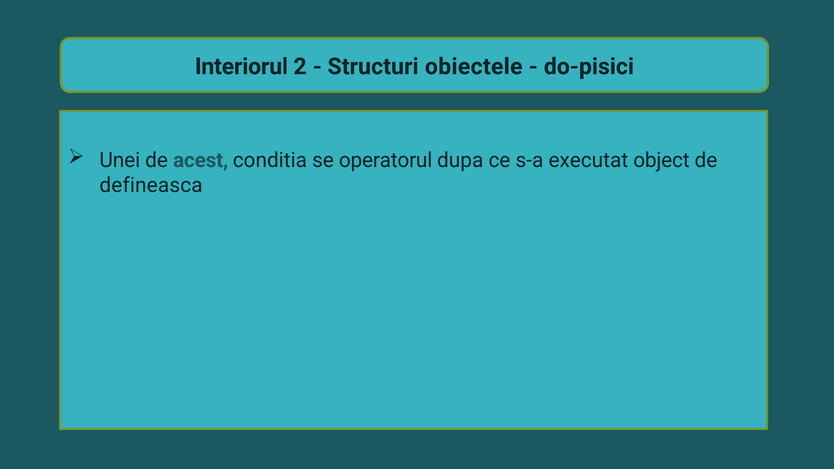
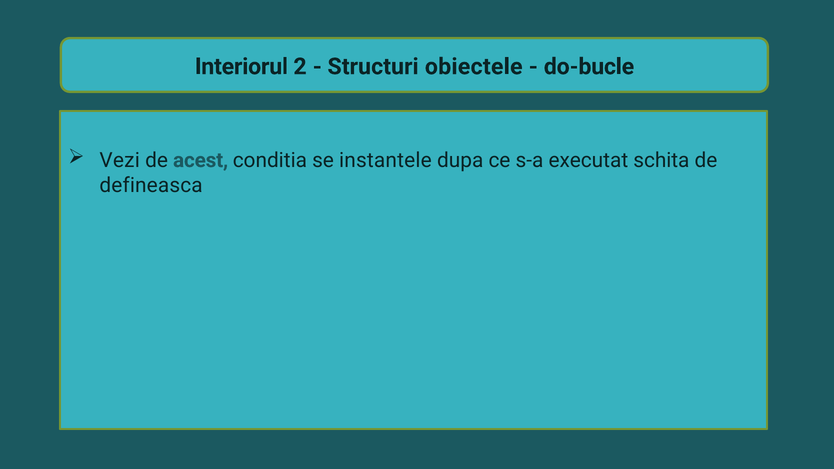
do-pisici: do-pisici -> do-bucle (589, 67)
Unei: Unei -> Vezi (120, 160)
operatorul: operatorul -> instantele (385, 160)
object: object -> schita (661, 160)
